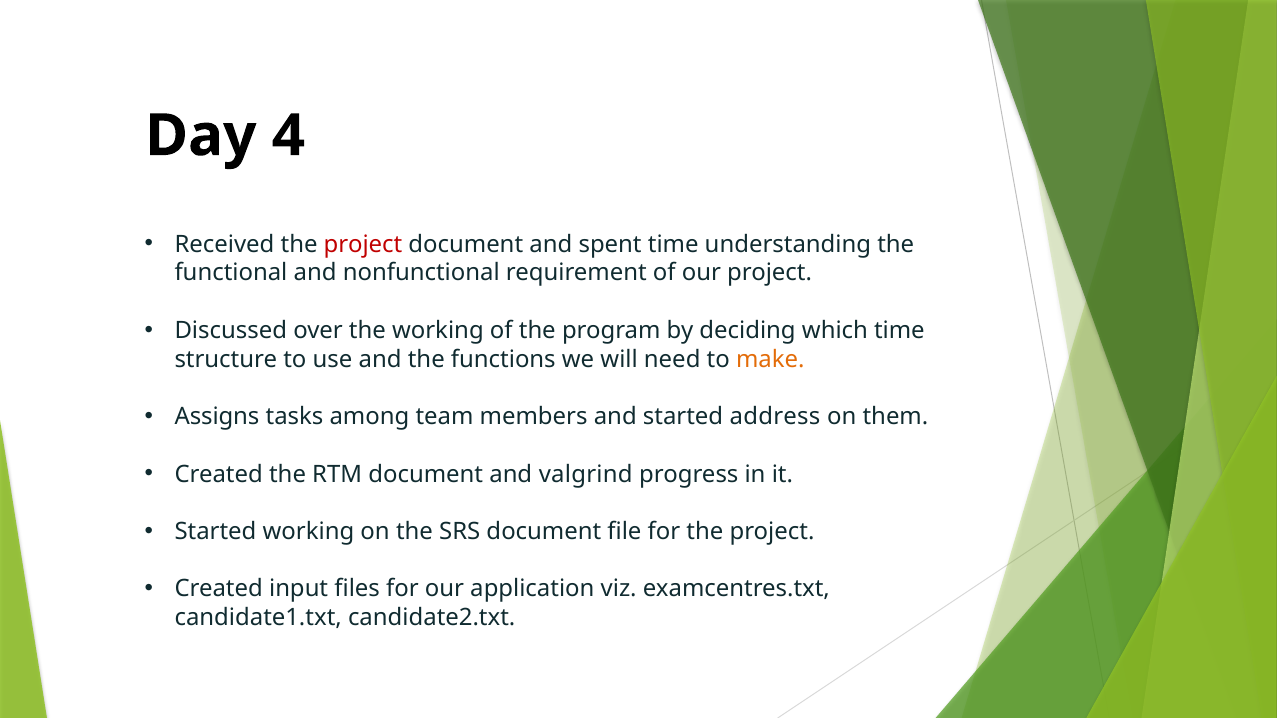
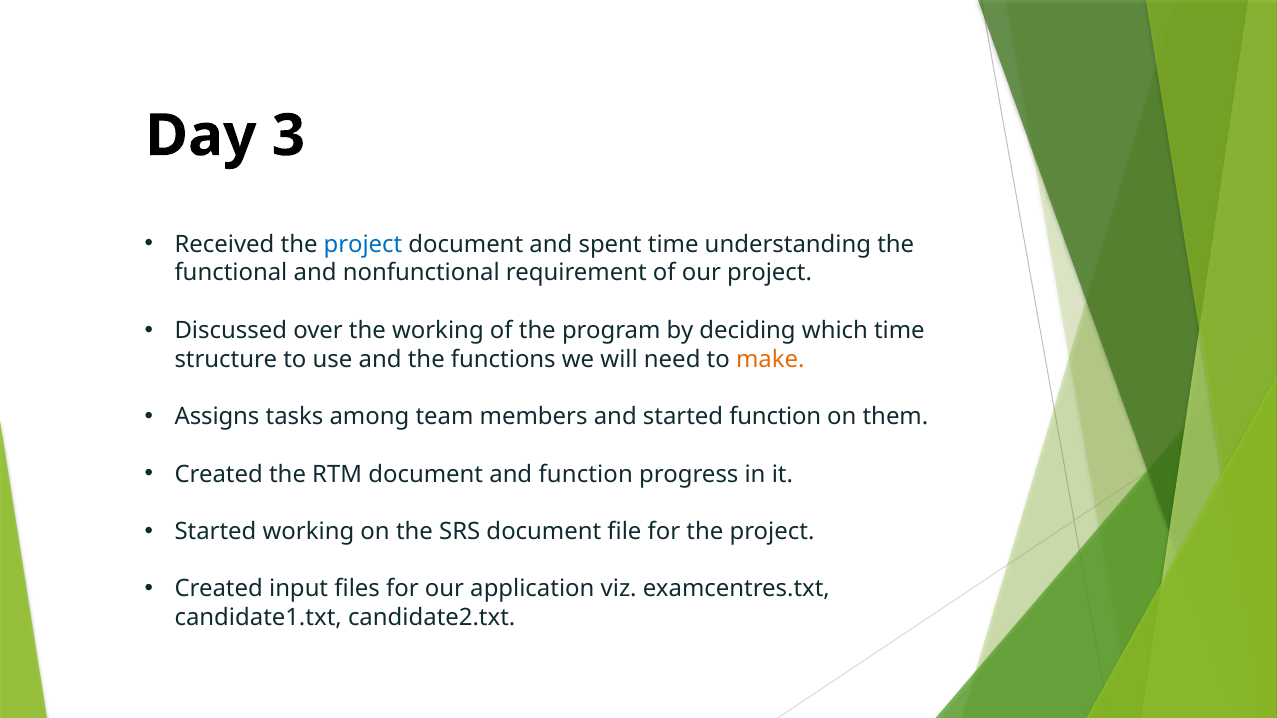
4: 4 -> 3 (288, 136)
project colour: red -> blue (363, 244)
started address: address -> function (775, 417)
and valgrind: valgrind -> function (586, 474)
